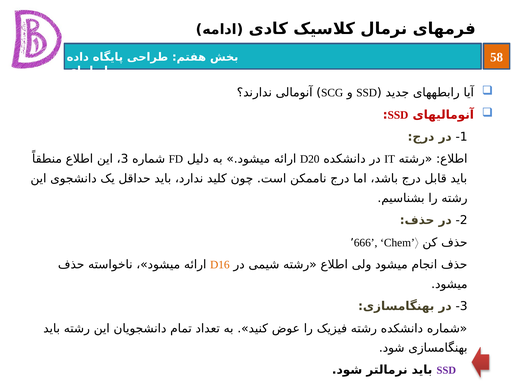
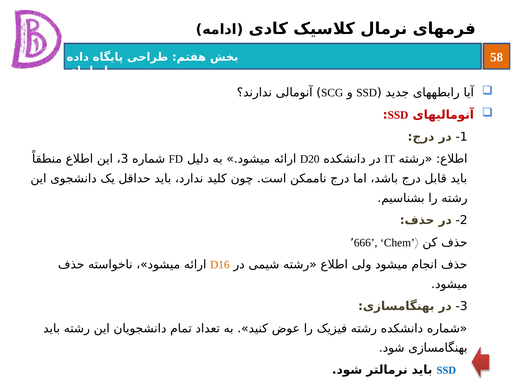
SSD colour: purple -> blue (446, 370)
